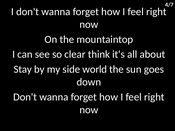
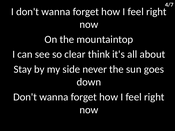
world: world -> never (95, 69)
